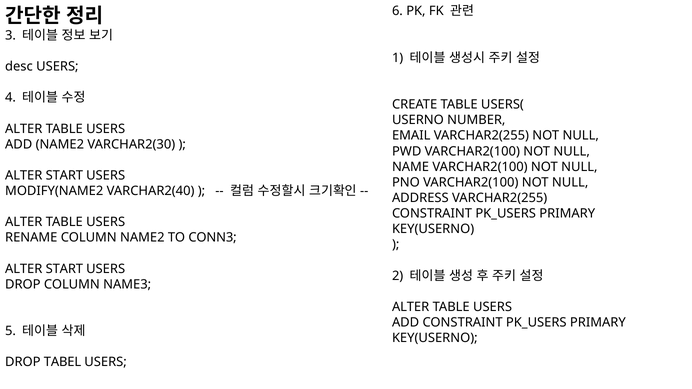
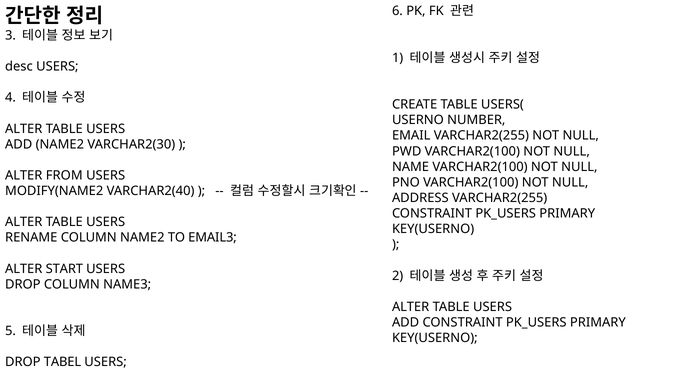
START: START -> FROM (64, 176)
CONN3: CONN3 -> EMAIL3 (213, 238)
